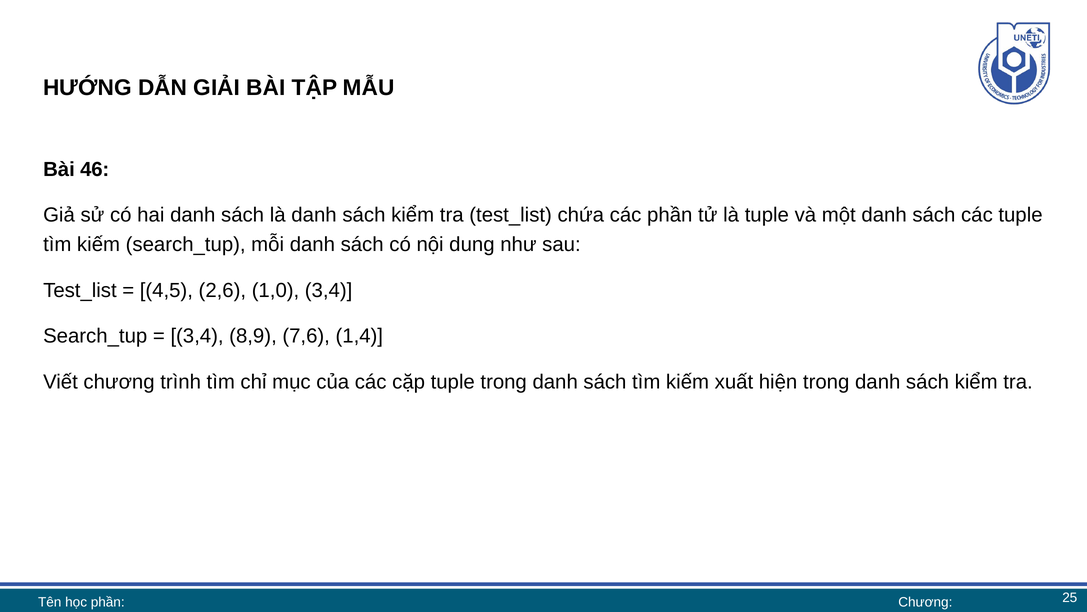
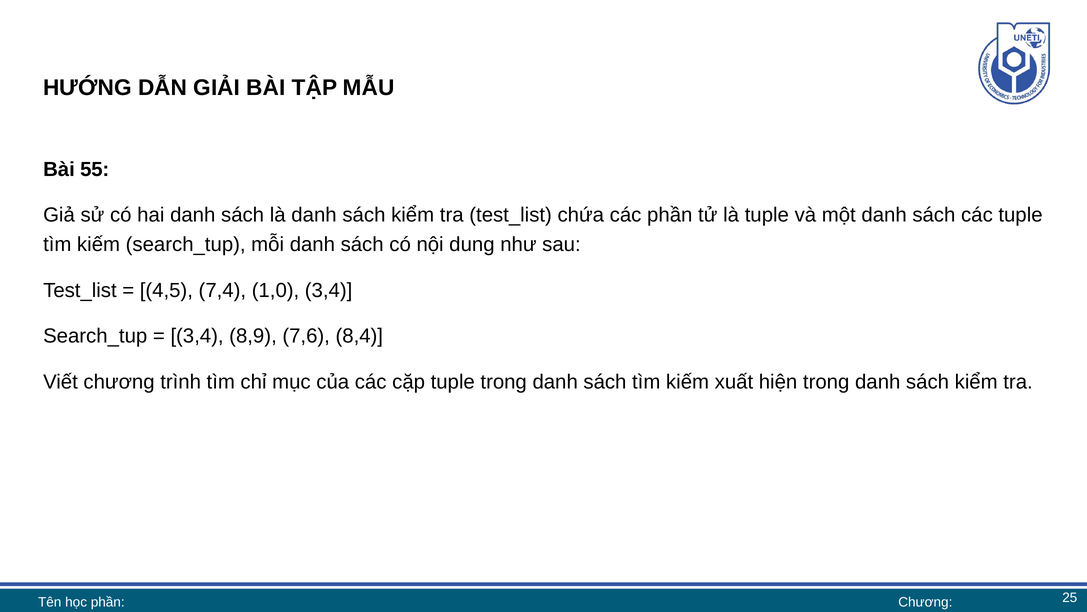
46: 46 -> 55 (95, 169)
2,6: 2,6 -> 7,4 (222, 290)
1,4: 1,4 -> 8,4 (359, 336)
